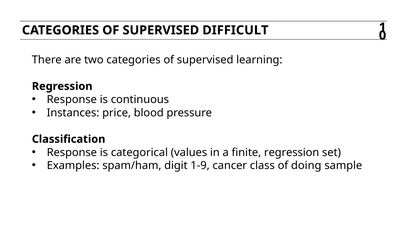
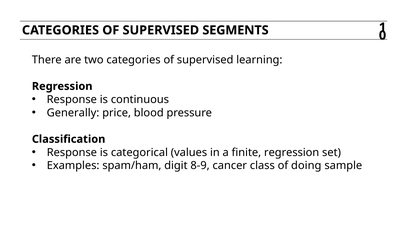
DIFFICULT: DIFFICULT -> SEGMENTS (236, 30)
Instances: Instances -> Generally (73, 113)
1-9: 1-9 -> 8-9 (200, 166)
